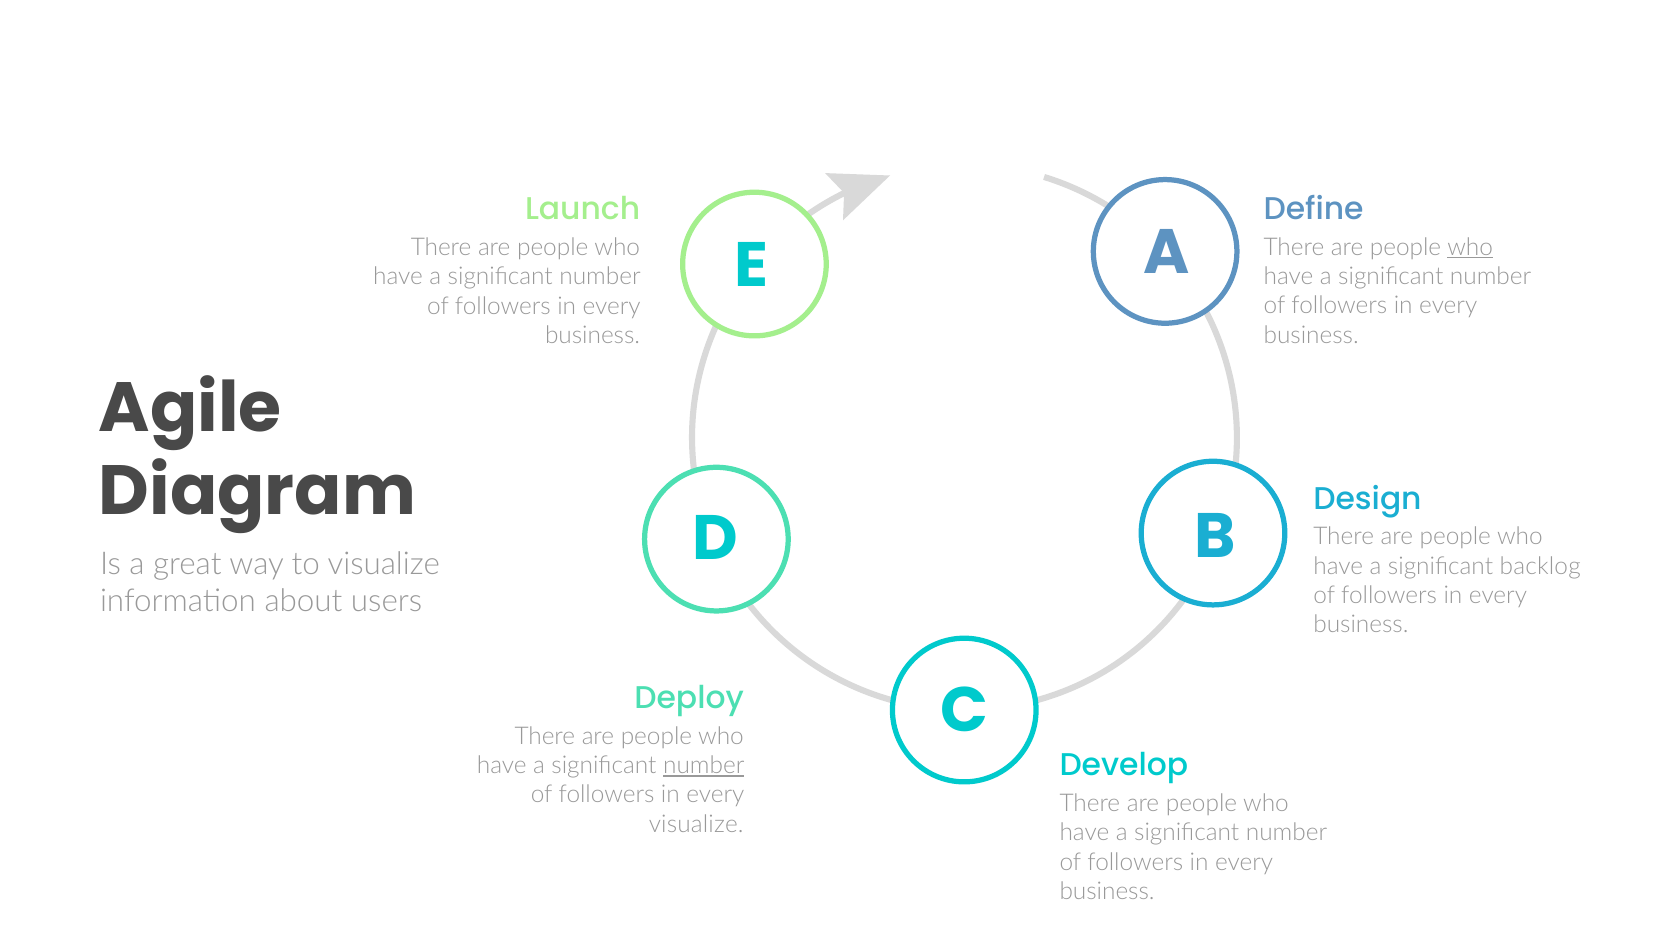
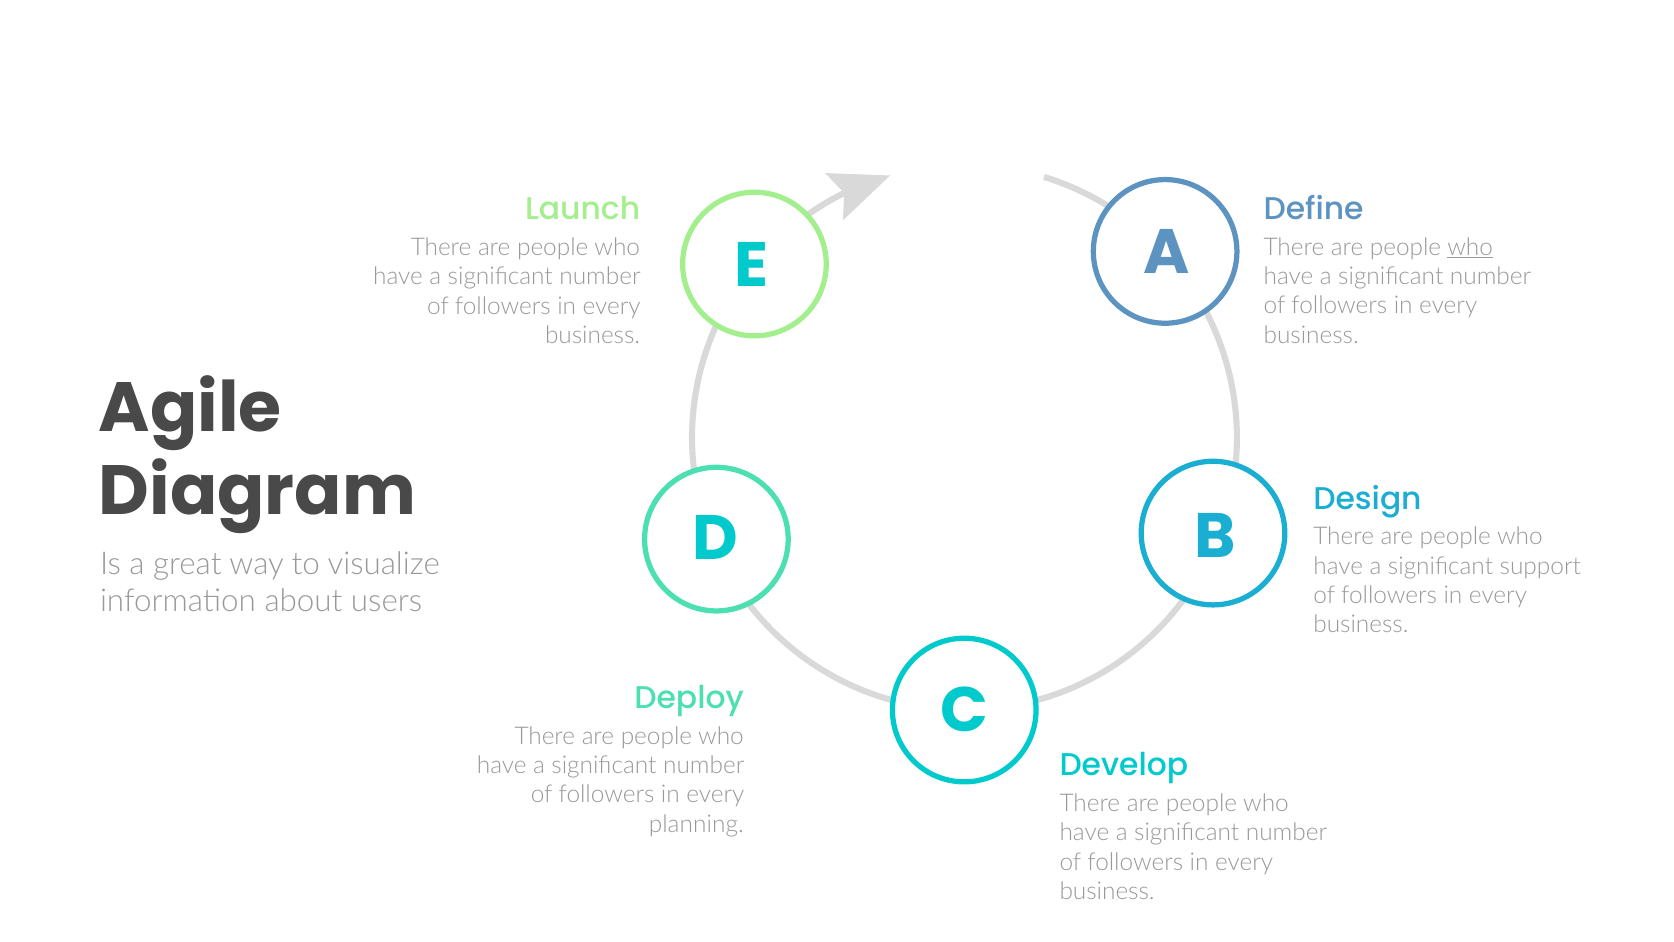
backlog: backlog -> support (1540, 566)
number underline: present -> none (704, 765)
visualize: visualize -> planning (696, 824)
